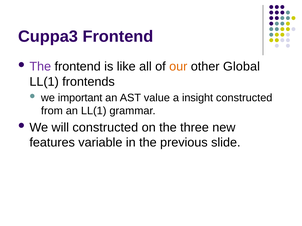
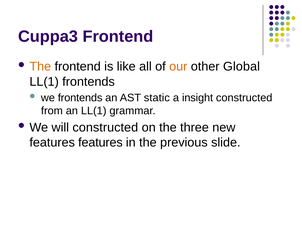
The colour: purple -> orange (40, 67)
we important: important -> frontends (80, 98)
value: value -> static (157, 98)
features variable: variable -> features (100, 143)
